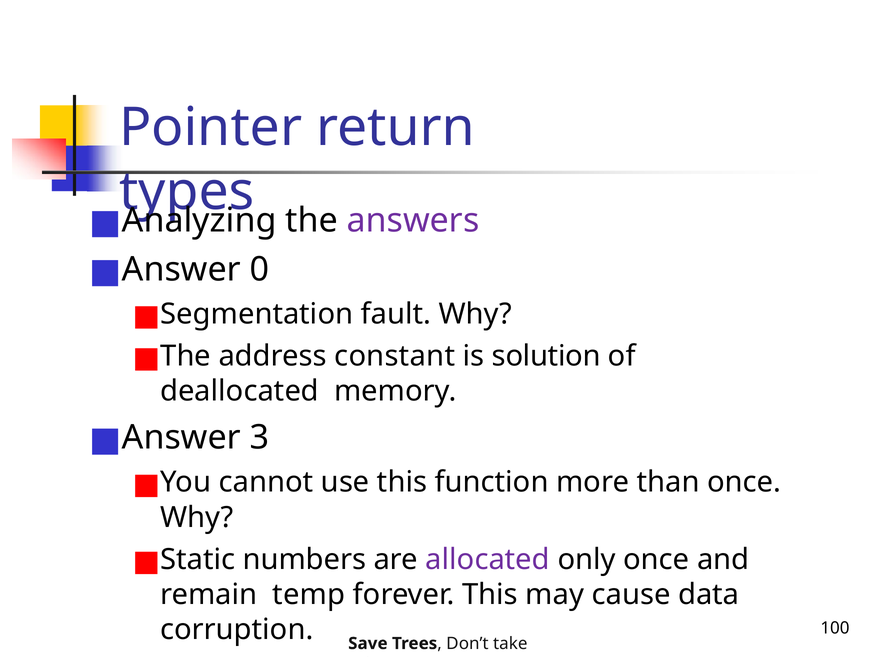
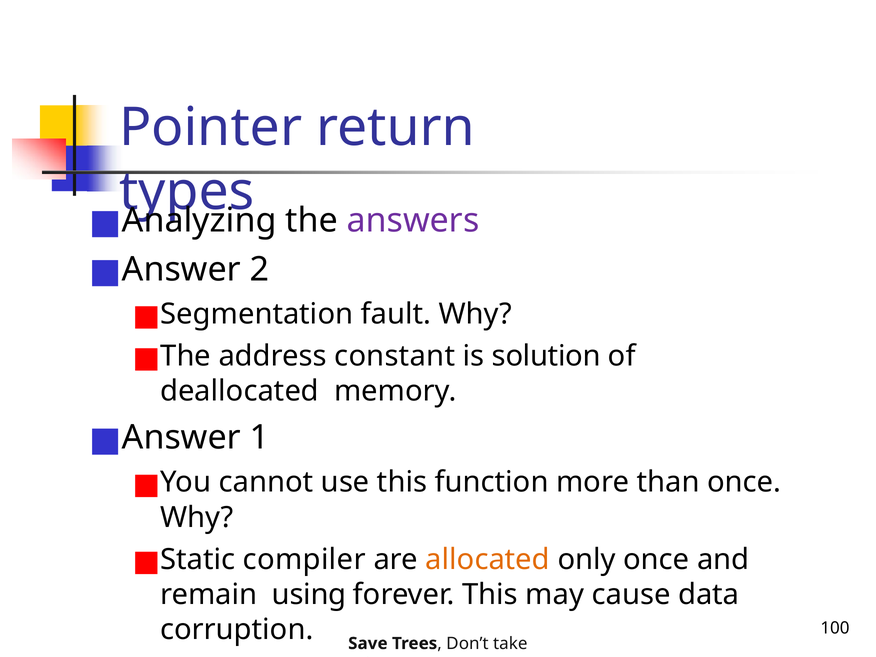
0: 0 -> 2 (259, 269)
3: 3 -> 1 (259, 438)
numbers: numbers -> compiler (304, 559)
allocated colour: purple -> orange (488, 559)
temp: temp -> using (309, 594)
